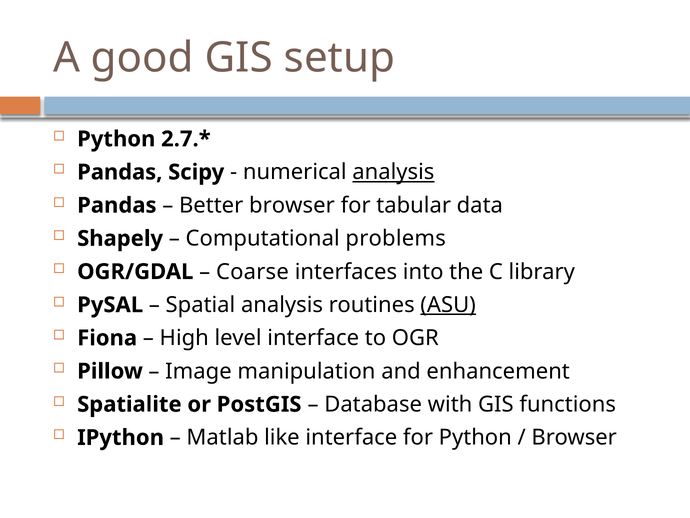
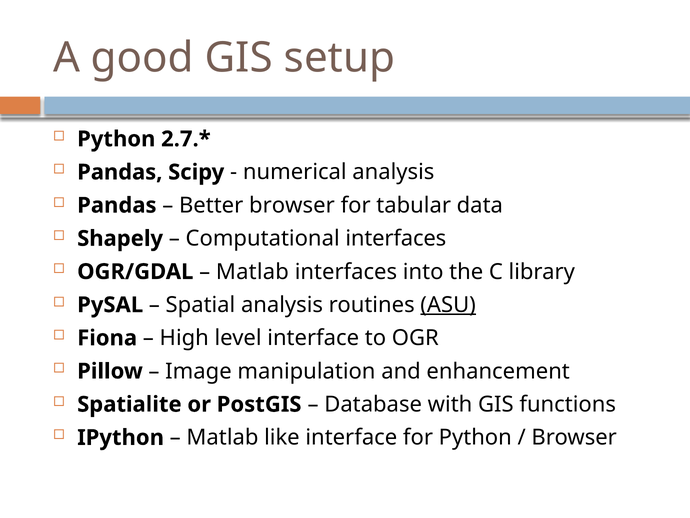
analysis underline: present -> none (393, 172)
Computational problems: problems -> interfaces (396, 238)
Coarse: Coarse -> Matlab (252, 271)
